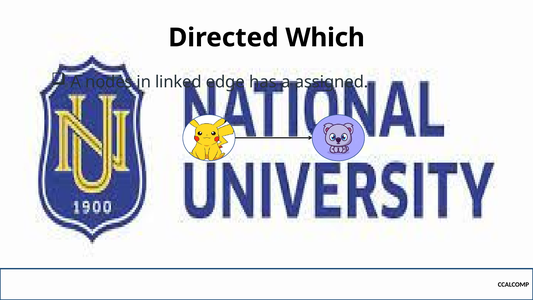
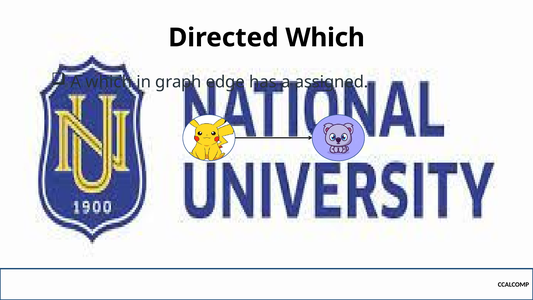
A nodes: nodes -> which (109, 82)
linked: linked -> graph (178, 82)
